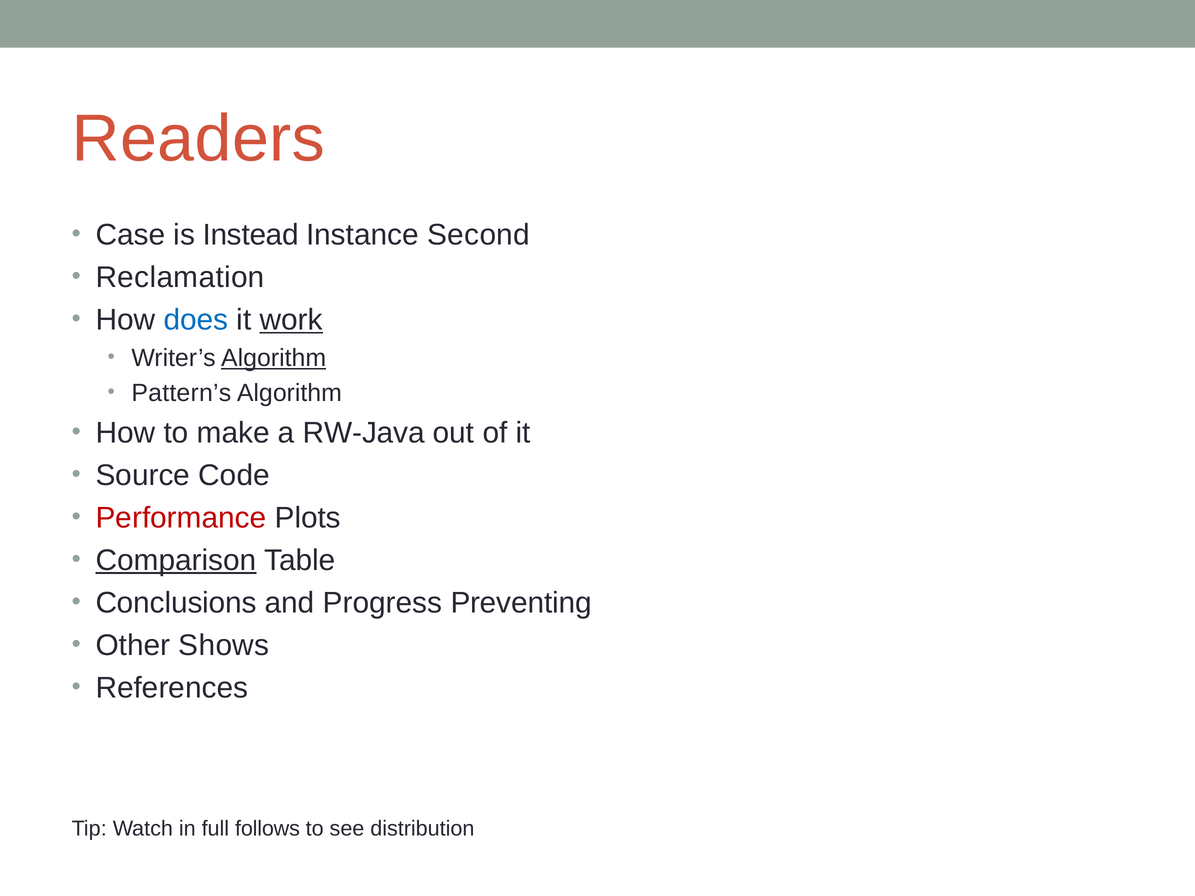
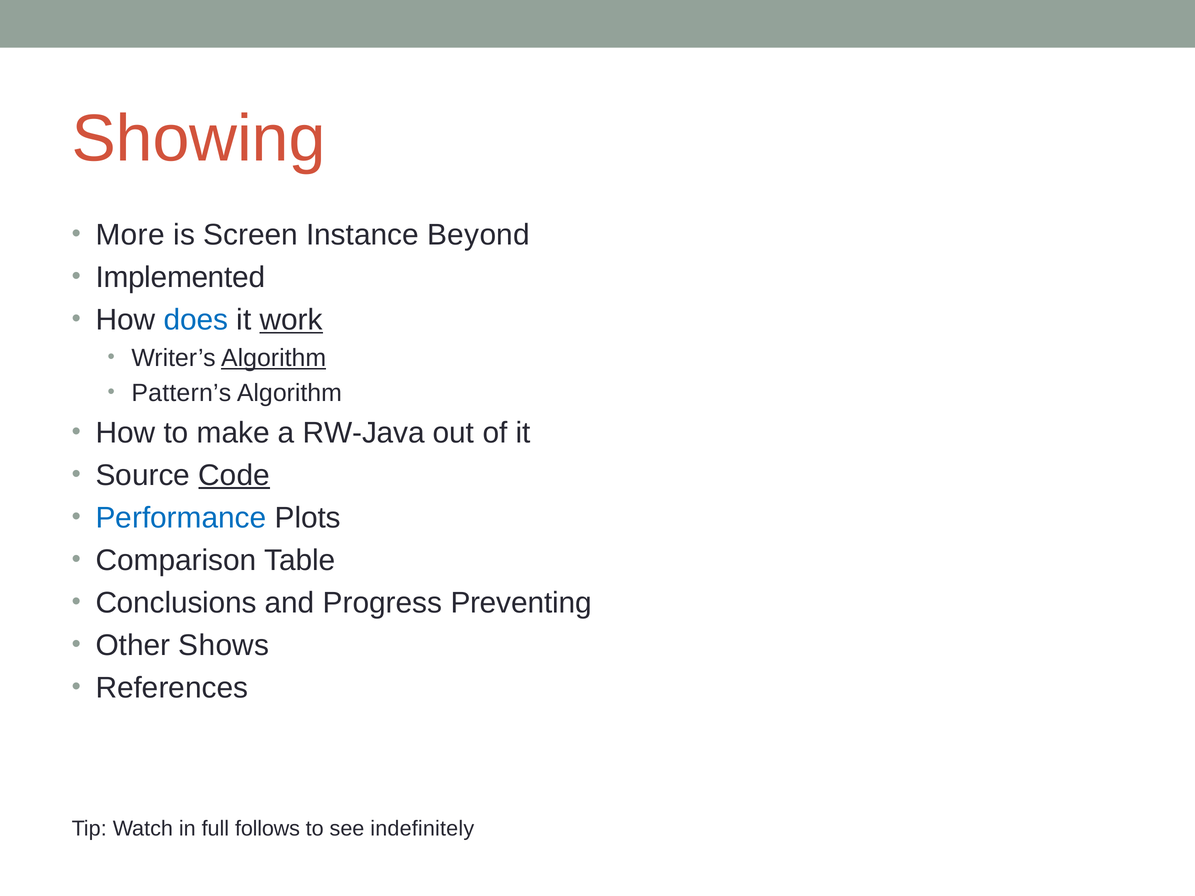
Readers: Readers -> Showing (199, 139)
Case: Case -> More (130, 235)
Instead: Instead -> Screen (251, 235)
Second: Second -> Beyond (479, 235)
Reclamation: Reclamation -> Implemented (180, 278)
Code underline: none -> present (234, 475)
Performance colour: red -> blue (181, 518)
Comparison underline: present -> none (176, 560)
distribution: distribution -> indefinitely (422, 829)
